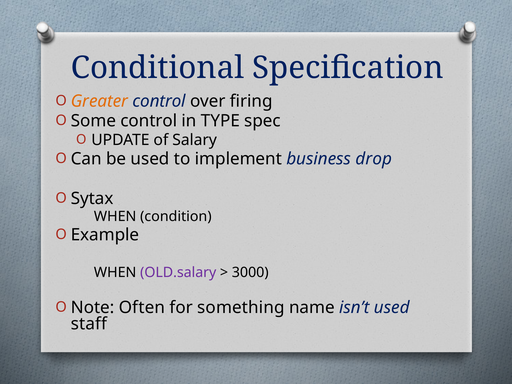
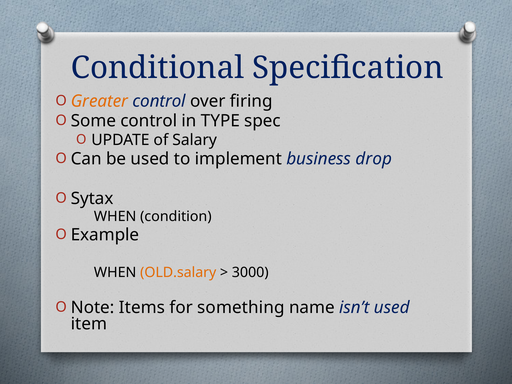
OLD.salary colour: purple -> orange (178, 273)
Often: Often -> Items (142, 307)
staff: staff -> item (89, 324)
